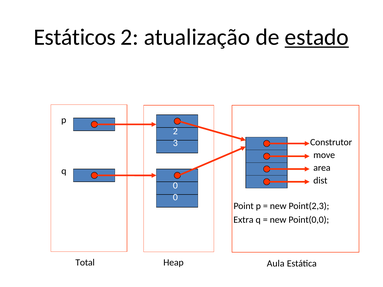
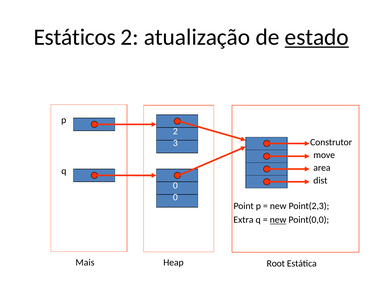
new underline: none -> present (278, 220)
Total: Total -> Mais (85, 263)
Aula: Aula -> Root (276, 264)
